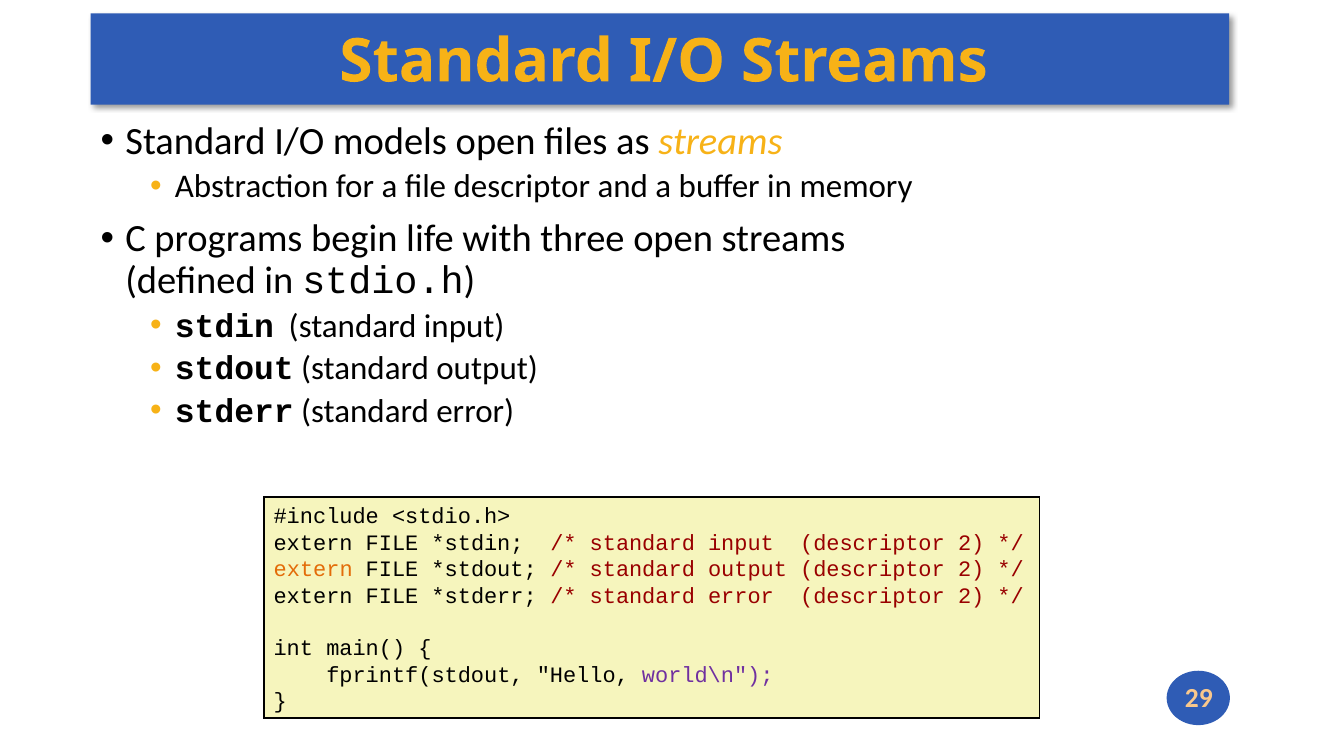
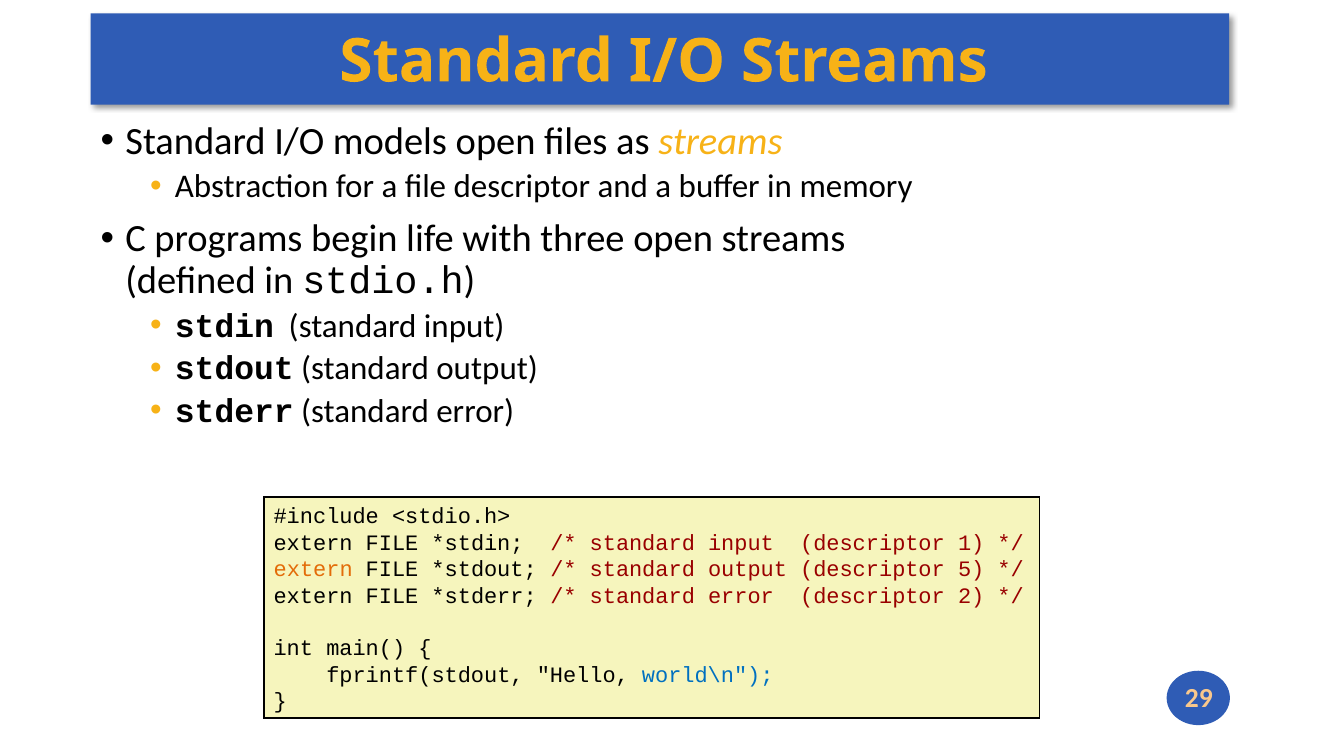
input descriptor 2: 2 -> 1 (971, 543)
output descriptor 2: 2 -> 5 (971, 569)
world\n colour: purple -> blue (708, 675)
